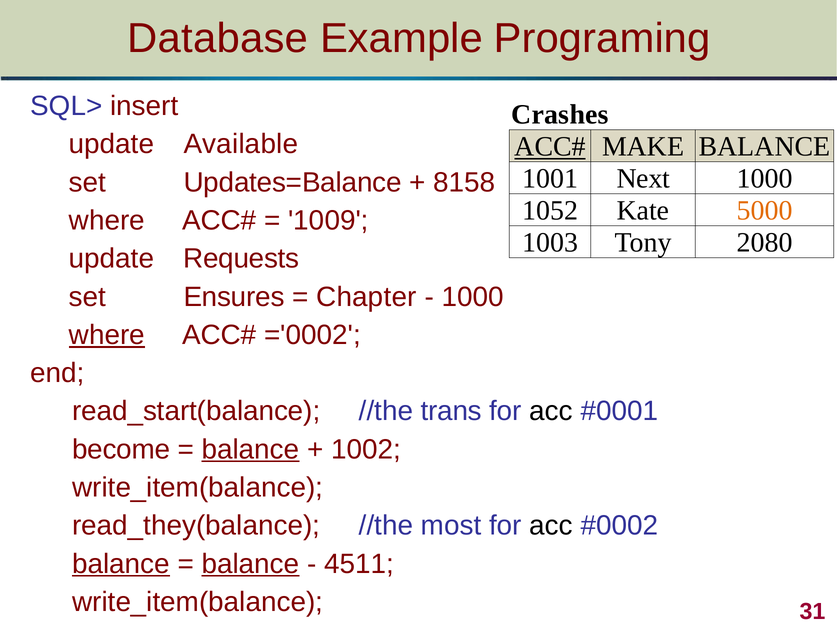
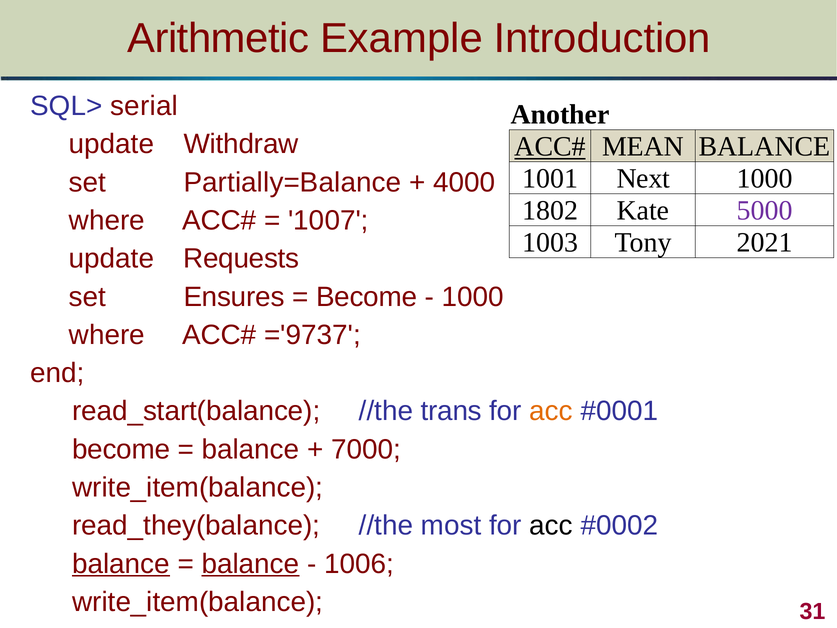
Database: Database -> Arithmetic (218, 39)
Programing: Programing -> Introduction (602, 39)
insert: insert -> serial (144, 106)
Crashes: Crashes -> Another (560, 114)
Available: Available -> Withdraw (241, 144)
MAKE: MAKE -> MEAN (643, 146)
Updates=Balance: Updates=Balance -> Partially=Balance (292, 182)
8158: 8158 -> 4000 (464, 182)
1052: 1052 -> 1802 (550, 210)
5000 colour: orange -> purple (765, 210)
1009: 1009 -> 1007 (328, 220)
2080: 2080 -> 2021 (765, 242)
Chapter: Chapter -> Become (367, 297)
where underline: present -> none (107, 335)
='0002: ='0002 -> ='9737 (313, 335)
acc colour: black -> orange (551, 411)
balance underline: present -> none (250, 449)
1002: 1002 -> 7000 (366, 449)
4511: 4511 -> 1006 (359, 564)
